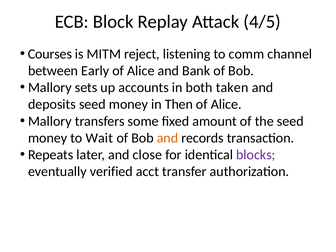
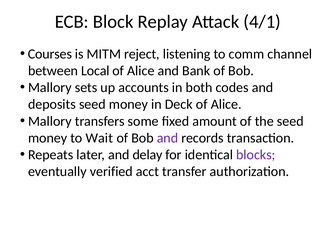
4/5: 4/5 -> 4/1 (262, 22)
Early: Early -> Local (95, 71)
taken: taken -> codes (232, 88)
Then: Then -> Deck (179, 104)
and colour: orange -> purple (167, 138)
close: close -> delay (147, 155)
